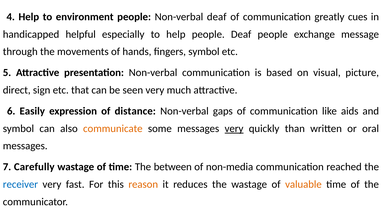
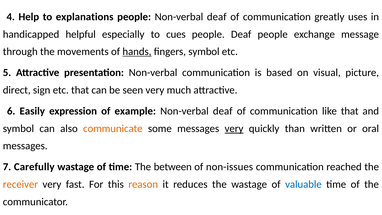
environment: environment -> explanations (85, 17)
cues: cues -> uses (358, 17)
to help: help -> cues (176, 34)
hands underline: none -> present (137, 52)
distance: distance -> example (135, 111)
gaps: gaps -> deaf (223, 111)
like aids: aids -> that (350, 111)
non-media: non-media -> non-issues (230, 167)
receiver colour: blue -> orange (20, 184)
valuable colour: orange -> blue (303, 184)
